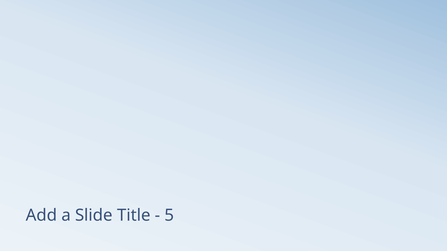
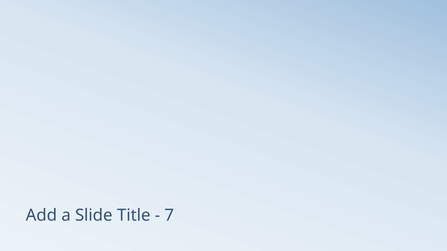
5: 5 -> 7 (169, 216)
